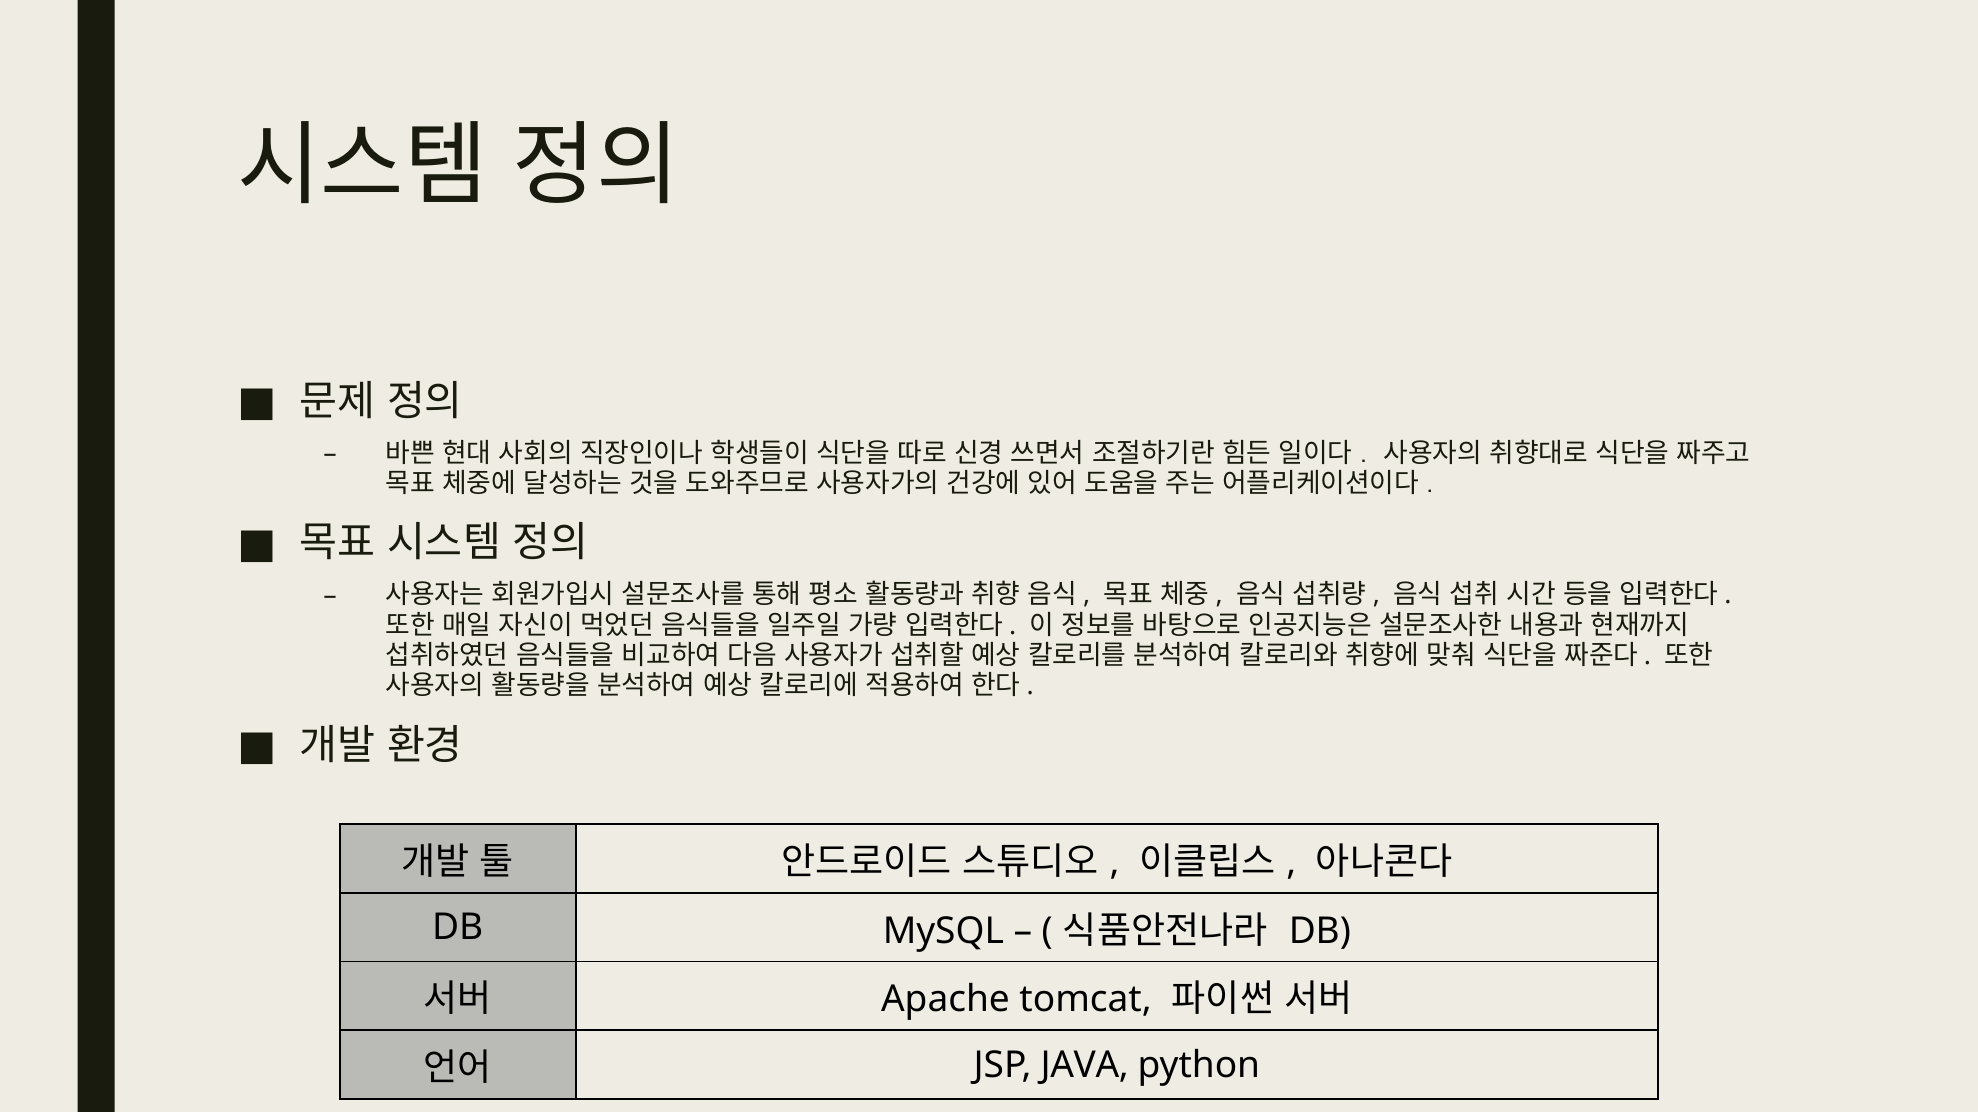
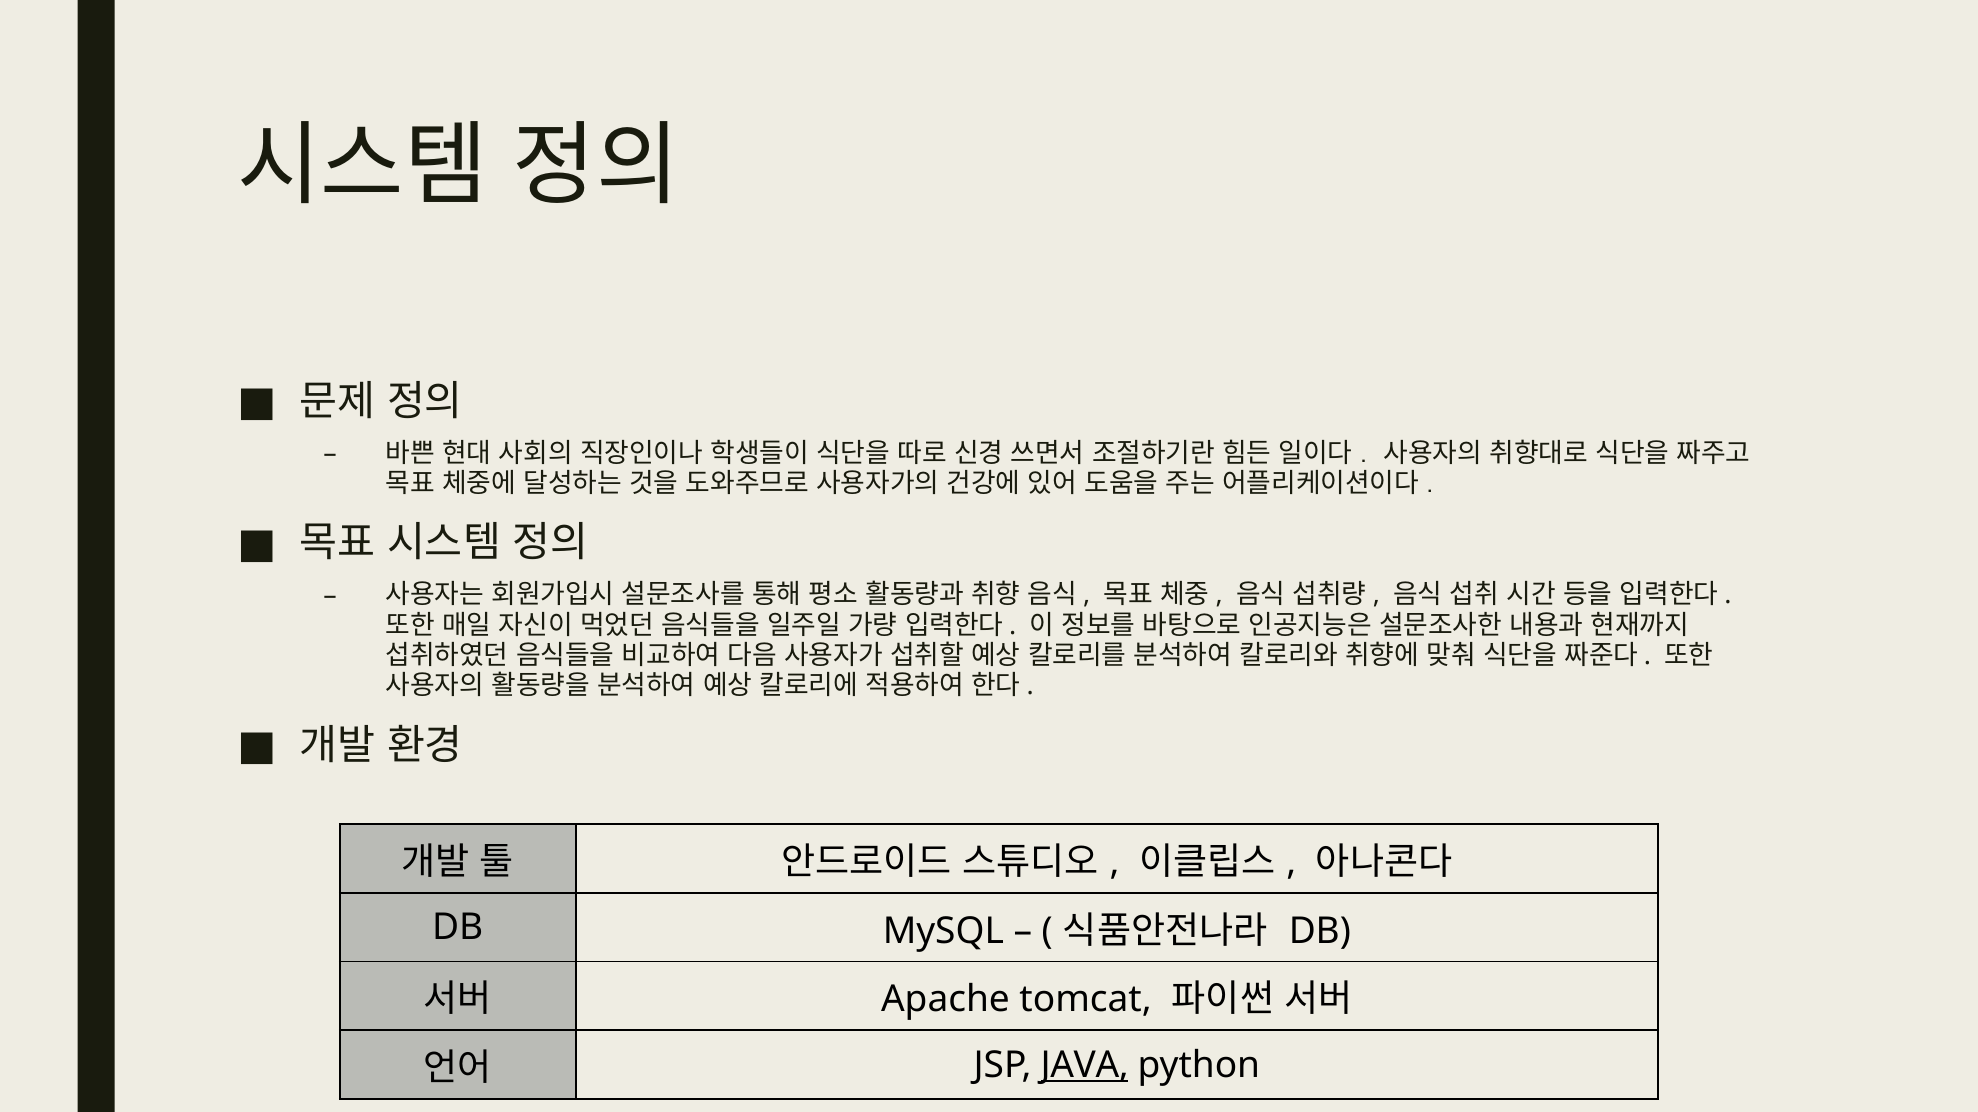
JAVA underline: none -> present (1085, 1066)
